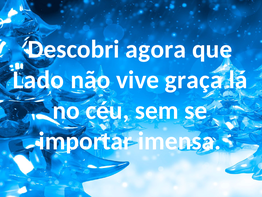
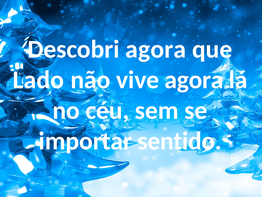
vive graça: graça -> agora (194, 80)
imensa: imensa -> sentido (180, 141)
